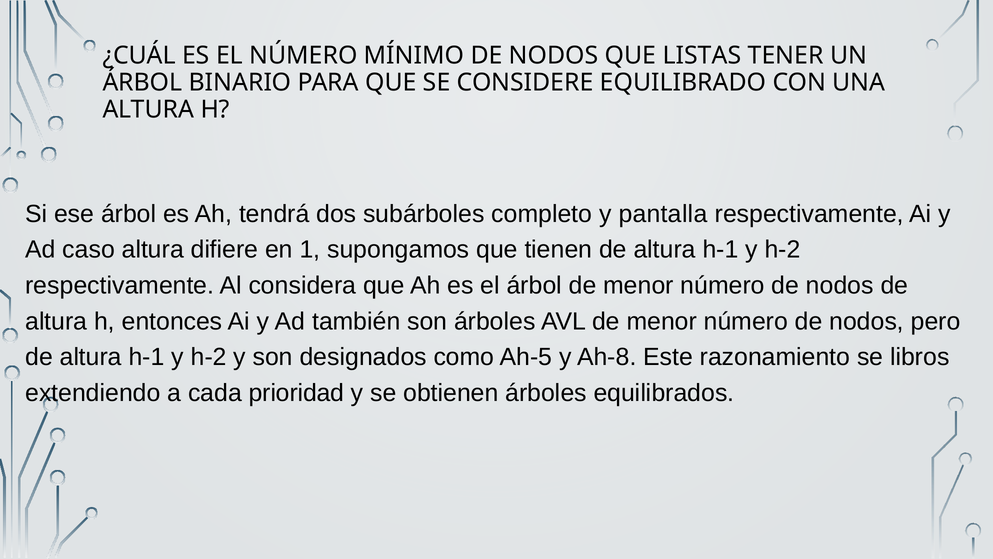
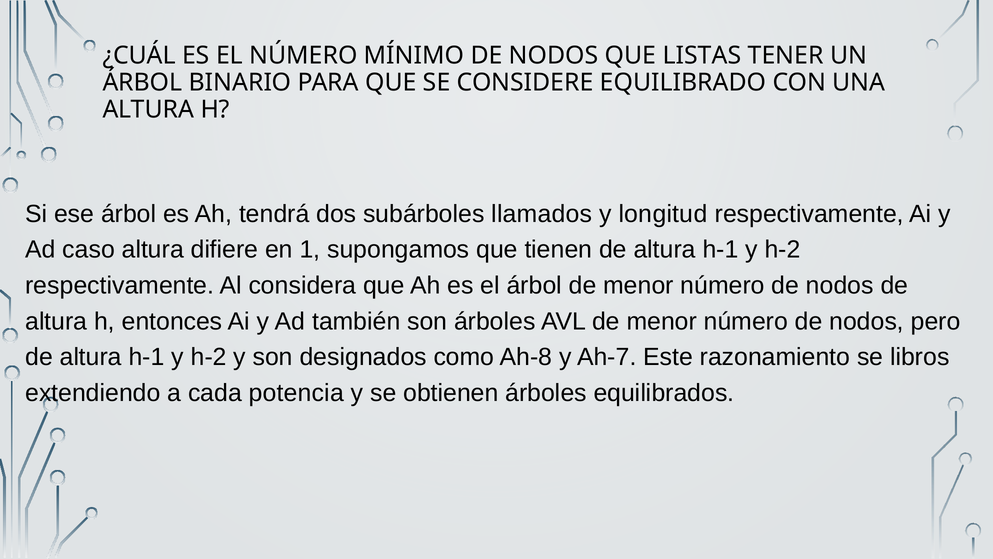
completo: completo -> llamados (542, 214)
pantalla: pantalla -> longitud (663, 214)
Ah-5: Ah-5 -> Ah-8 (526, 357)
Ah-8: Ah-8 -> Ah-7 (607, 357)
prioridad: prioridad -> potencia (296, 393)
